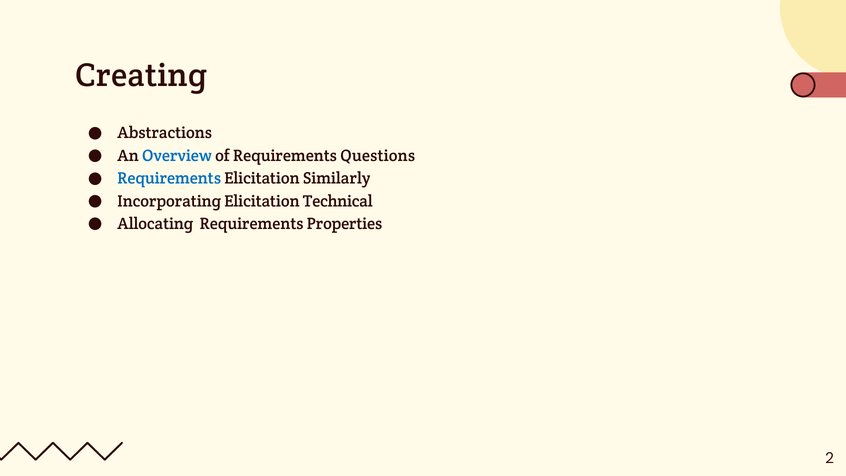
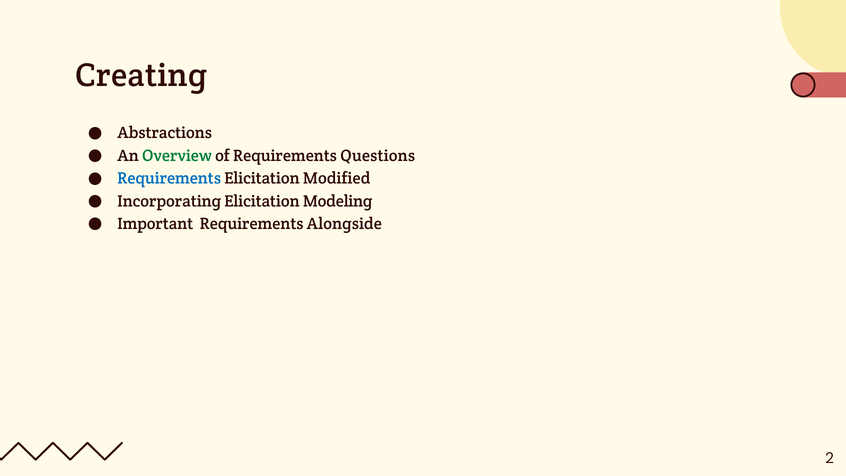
Overview colour: blue -> green (177, 156)
Similarly: Similarly -> Modified (337, 178)
Technical: Technical -> Modeling (338, 201)
Allocating: Allocating -> Important (155, 224)
Properties: Properties -> Alongside (344, 224)
